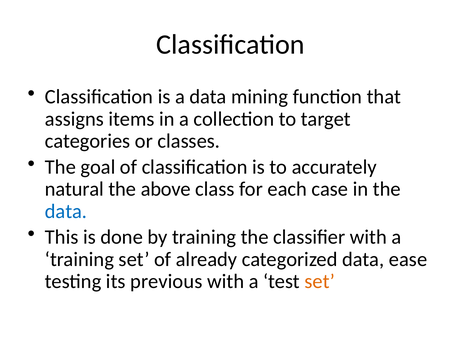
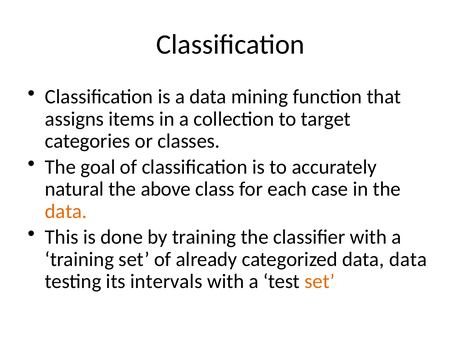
data colour: blue -> orange (66, 211)
data ease: ease -> data (408, 259)
previous: previous -> intervals (166, 281)
